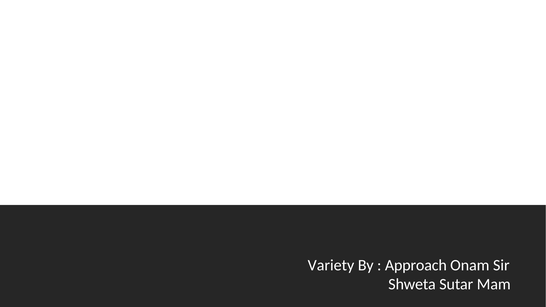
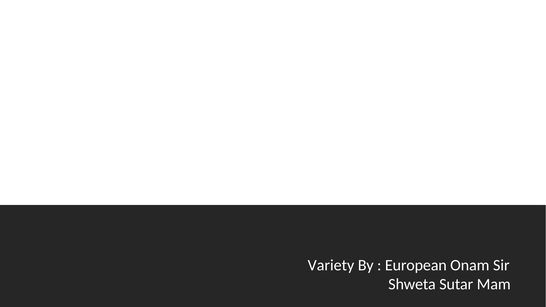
Approach: Approach -> European (416, 265)
